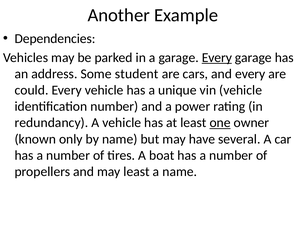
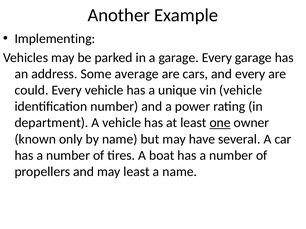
Dependencies: Dependencies -> Implementing (55, 39)
Every underline: present -> none (217, 58)
student: student -> average (137, 74)
redundancy: redundancy -> department (51, 123)
